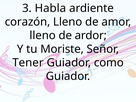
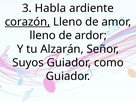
corazón underline: none -> present (27, 22)
Moriste: Moriste -> Alzarán (62, 49)
Tener: Tener -> Suyos (28, 63)
